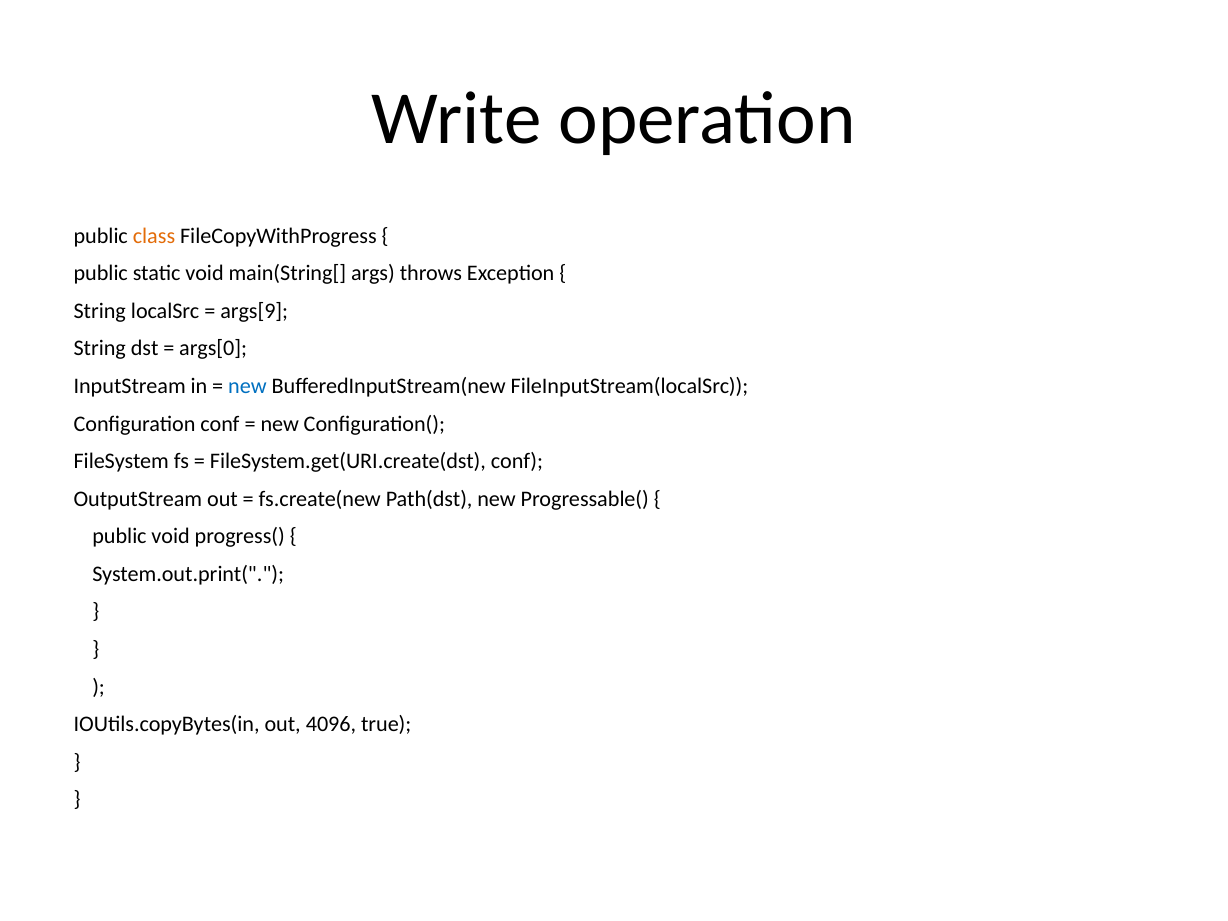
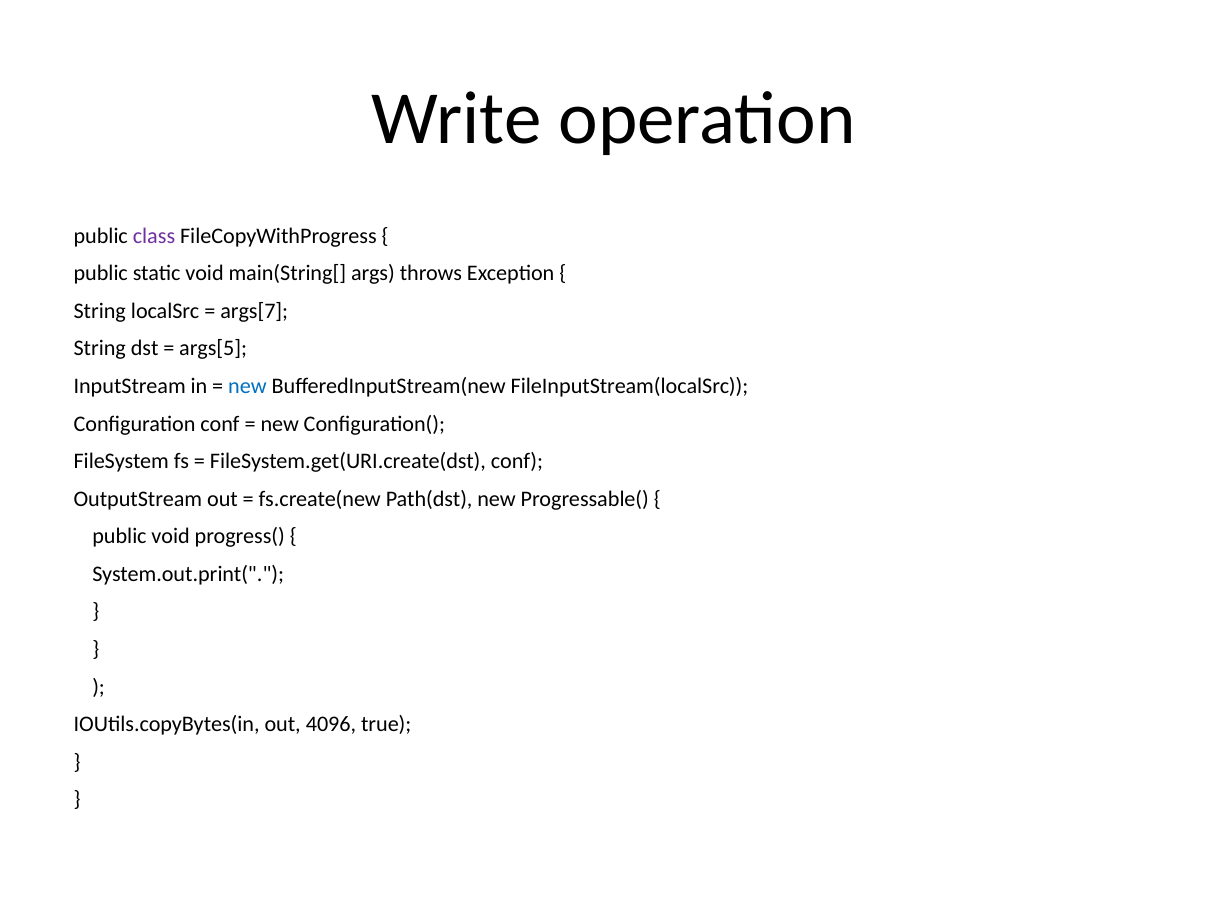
class colour: orange -> purple (154, 236)
args[9: args[9 -> args[7 (254, 311)
args[0: args[0 -> args[5 (213, 349)
